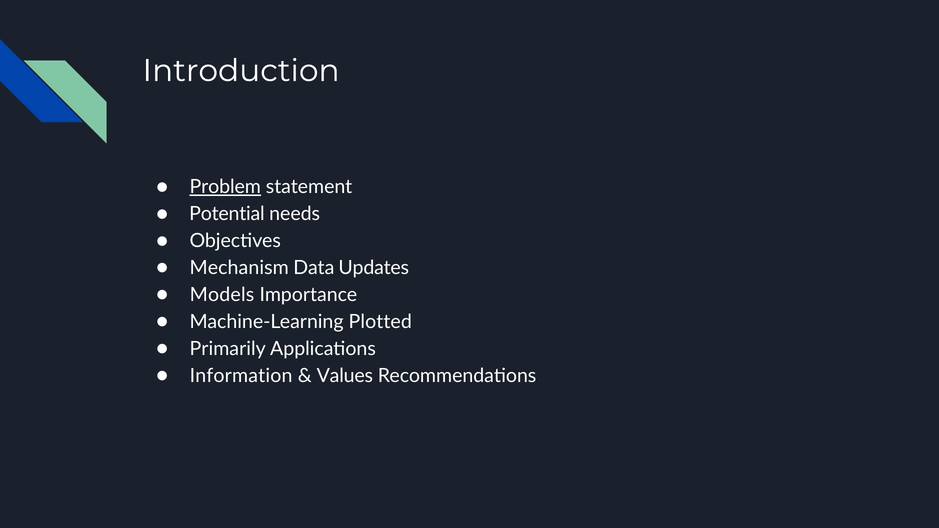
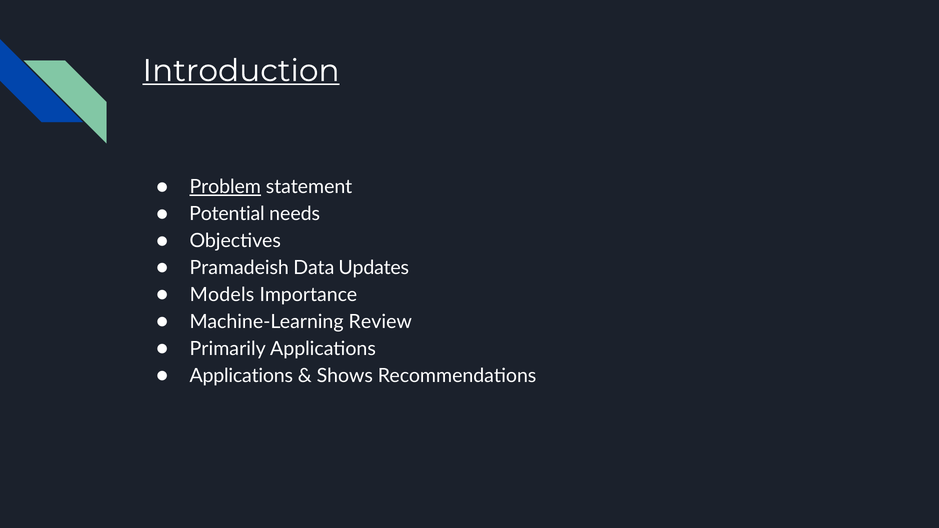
Introduction underline: none -> present (241, 71)
Mechanism: Mechanism -> Pramadeish (239, 268)
Plotted: Plotted -> Review (380, 322)
Information: Information -> Applications (241, 376)
Values: Values -> Shows (345, 376)
